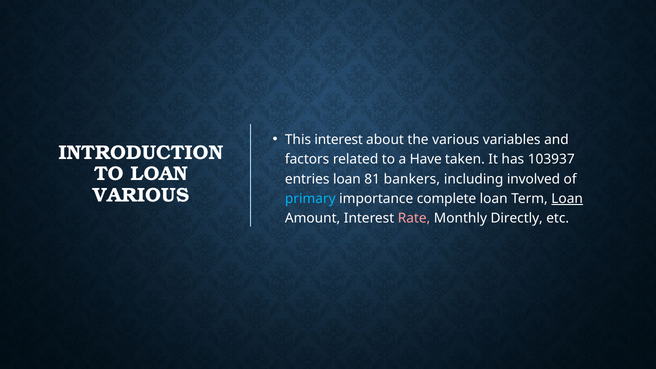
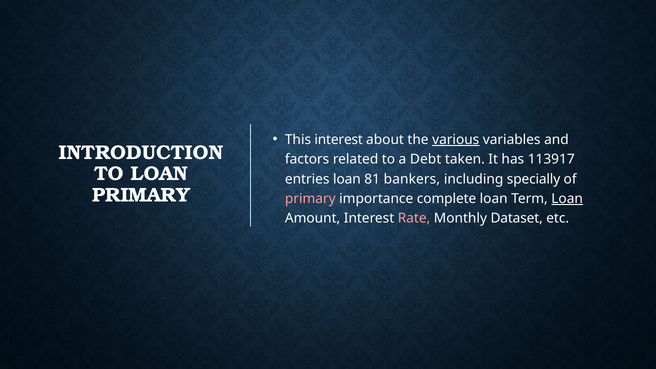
various underline: none -> present (456, 140)
Have: Have -> Debt (426, 159)
103937: 103937 -> 113917 (551, 159)
involved: involved -> specially (534, 179)
VARIOUS: VARIOUS -> PRIMARY (141, 195)
primary colour: light blue -> pink (310, 199)
Directly: Directly -> Dataset (517, 218)
